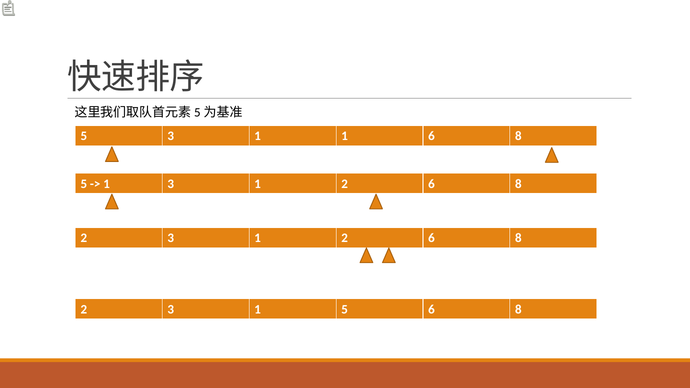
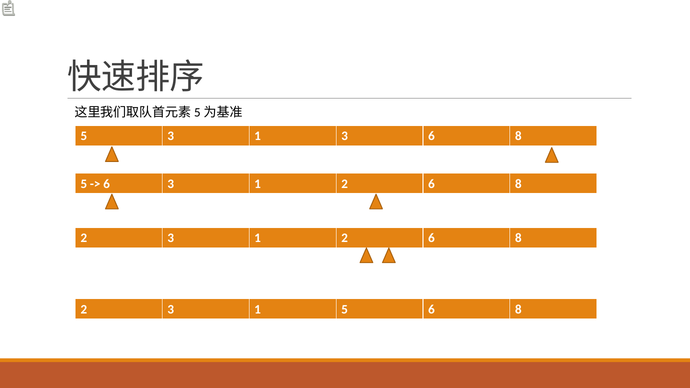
1 1: 1 -> 3 (345, 136)
1: 1 -> 6 (107, 184)
